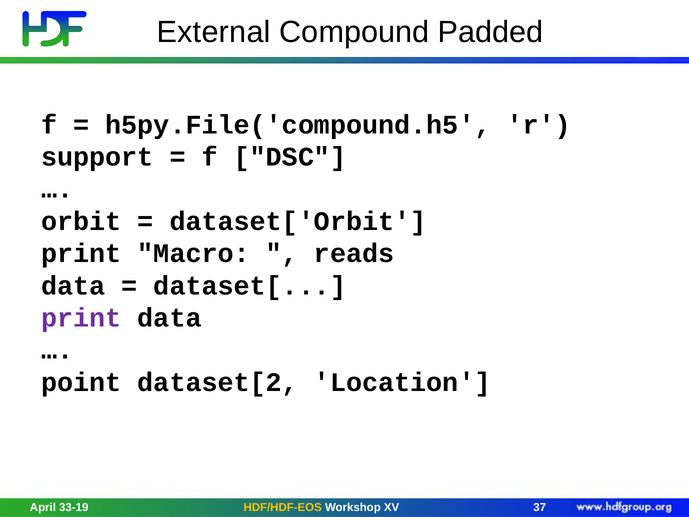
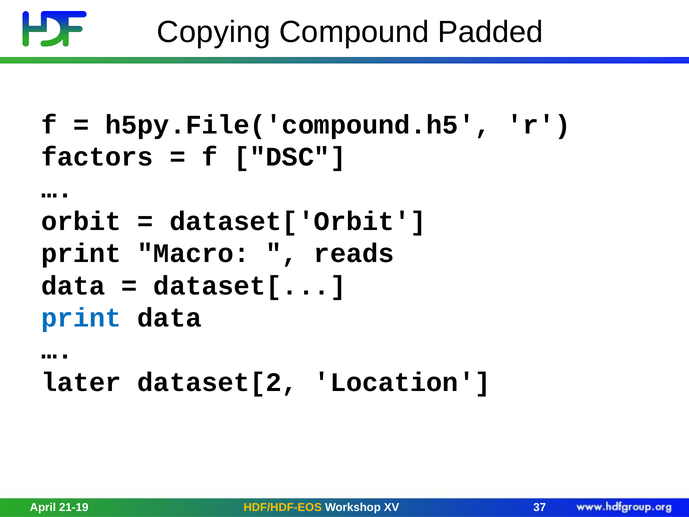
External: External -> Copying (214, 32)
support: support -> factors (97, 157)
print colour: purple -> blue (81, 318)
point: point -> later (81, 382)
33-19: 33-19 -> 21-19 (74, 507)
